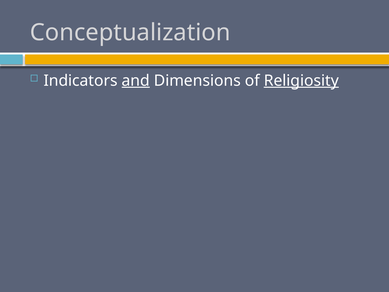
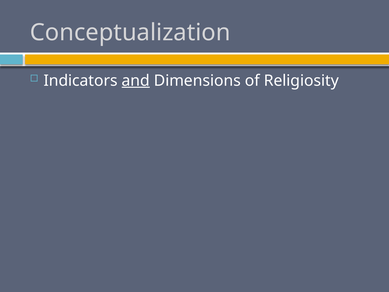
Religiosity underline: present -> none (301, 81)
